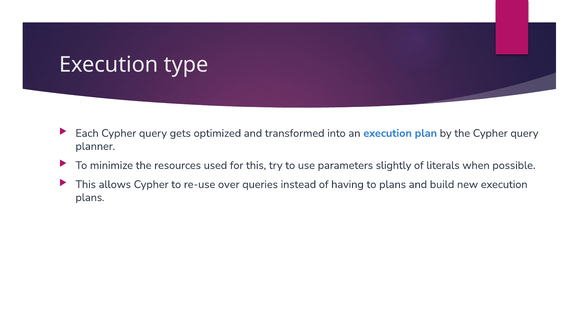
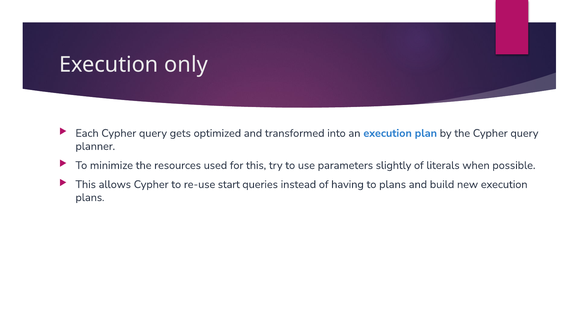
type: type -> only (186, 65)
over: over -> start (229, 184)
